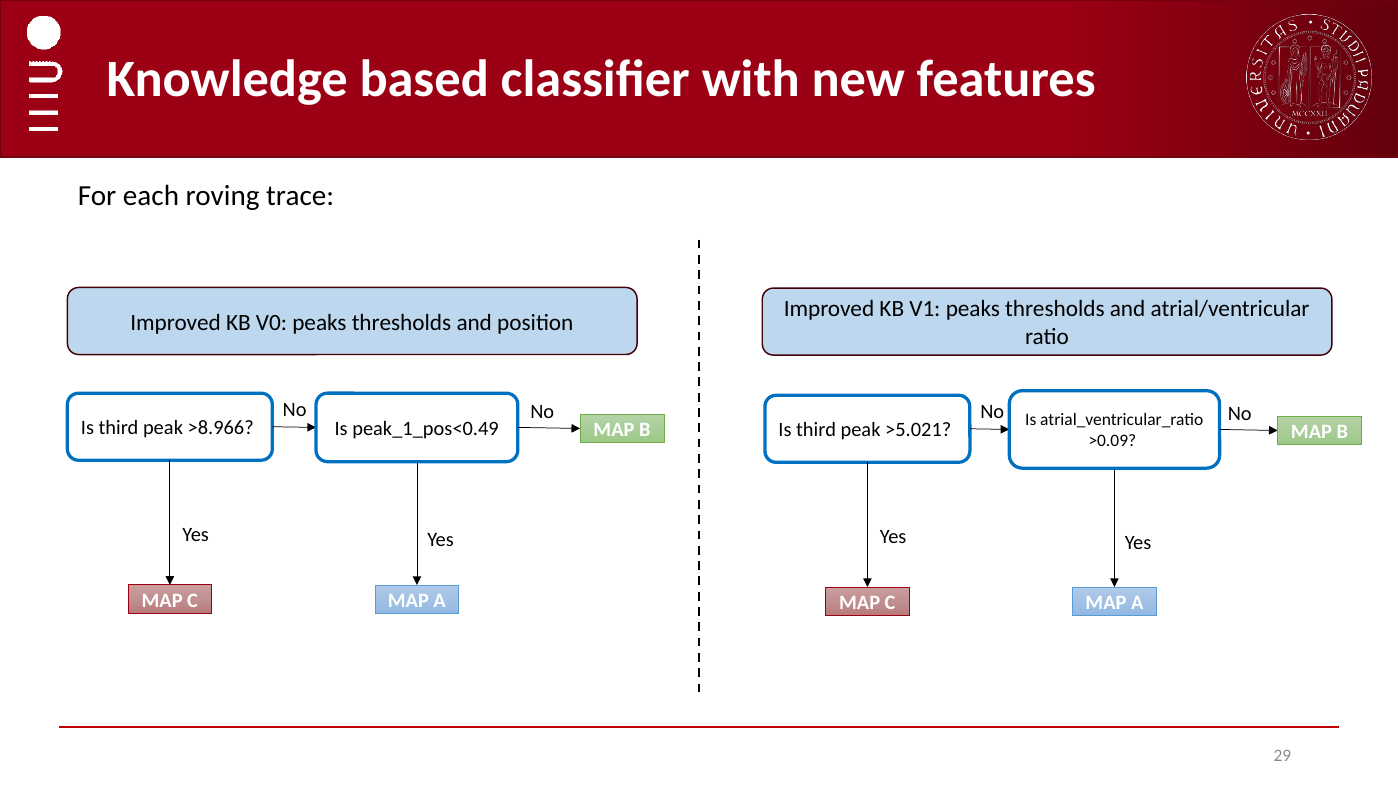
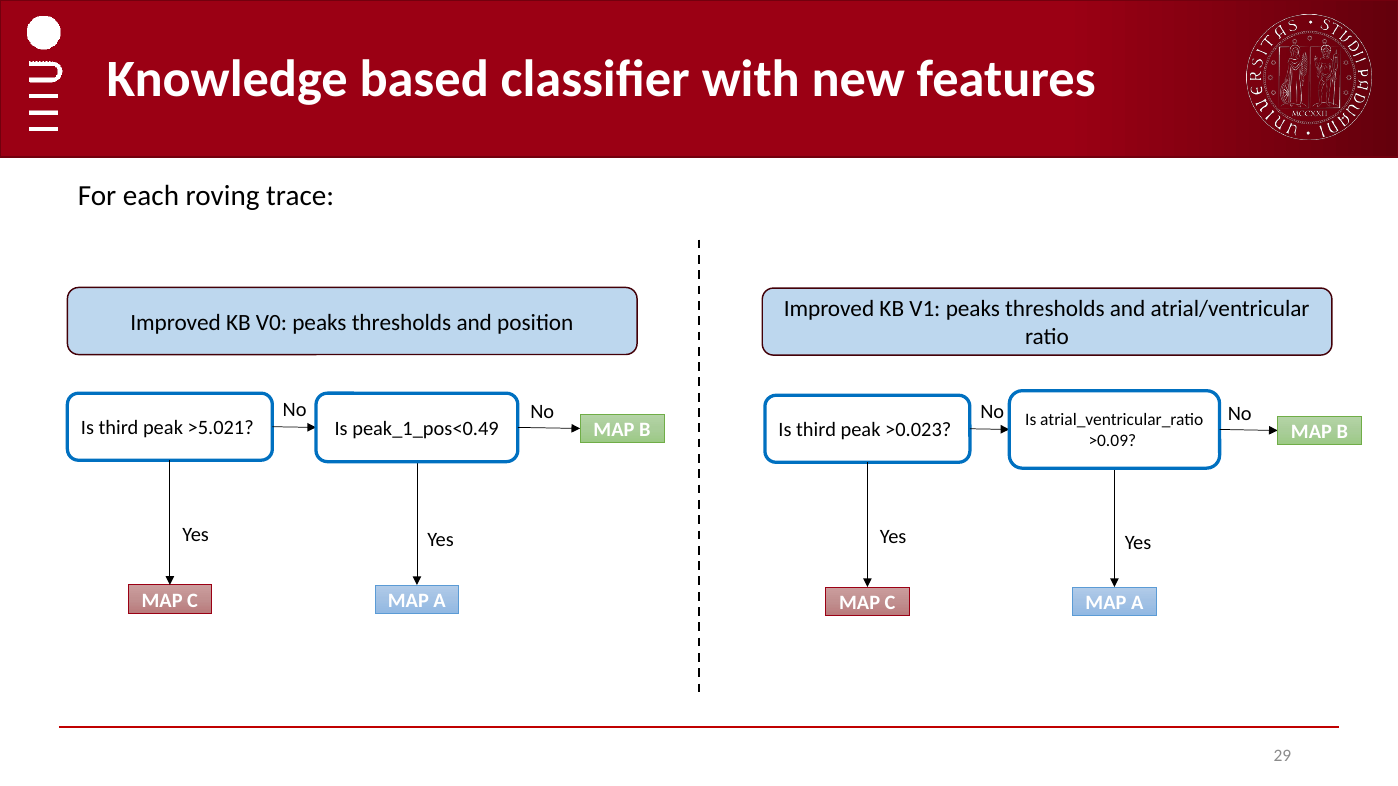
>8.966: >8.966 -> >5.021 (221, 428)
>5.021: >5.021 -> >0.023 (918, 430)
